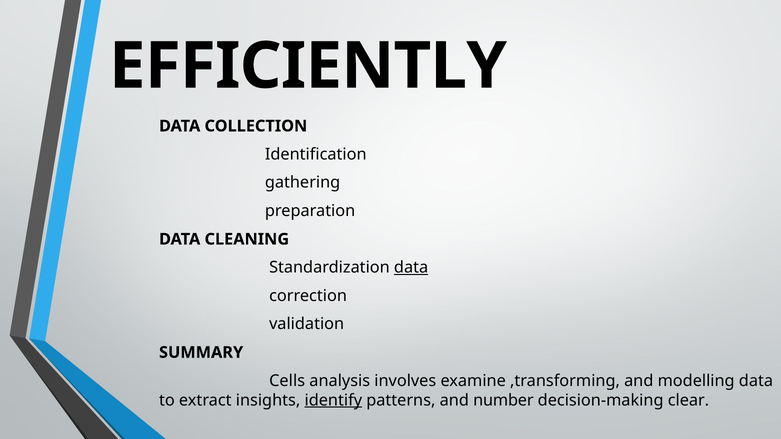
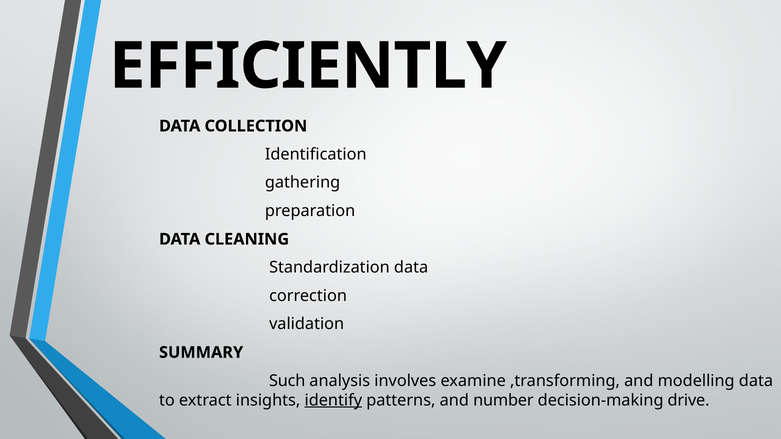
data underline: present -> none (411, 268)
Cells: Cells -> Such (287, 381)
clear: clear -> drive (689, 401)
